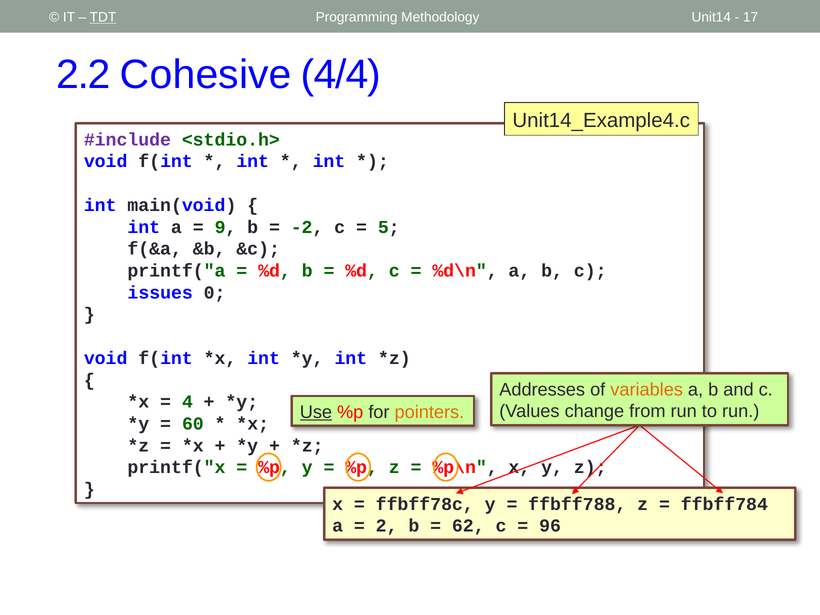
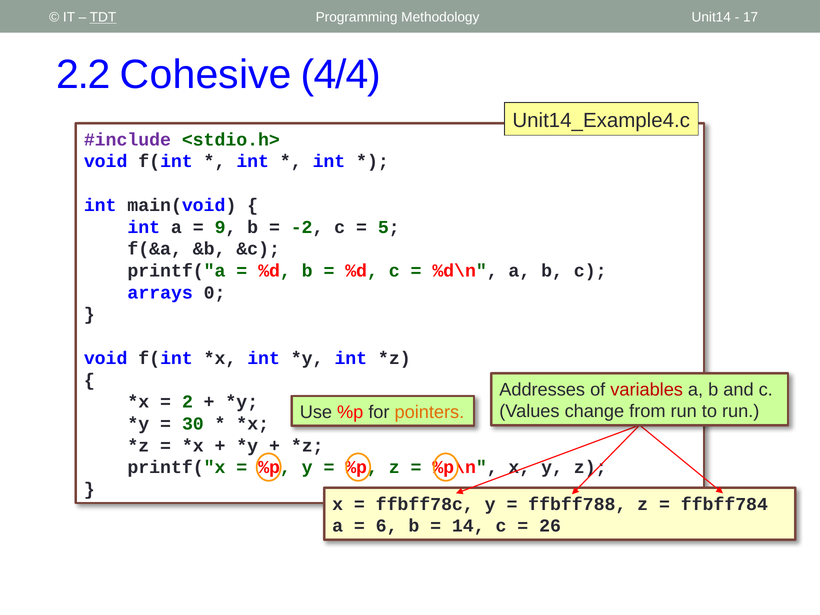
issues: issues -> arrays (160, 293)
variables colour: orange -> red (647, 390)
4: 4 -> 2 (187, 402)
Use underline: present -> none (316, 412)
60: 60 -> 30 (193, 424)
2: 2 -> 6 (387, 526)
62: 62 -> 14 (468, 526)
96: 96 -> 26 (550, 526)
